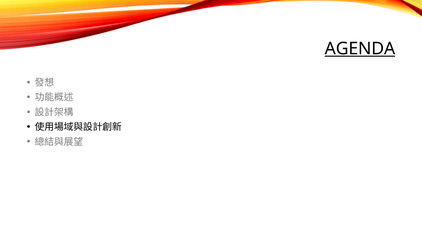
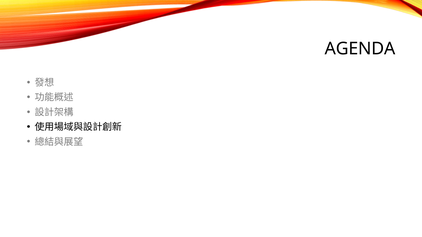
AGENDA underline: present -> none (360, 49)
